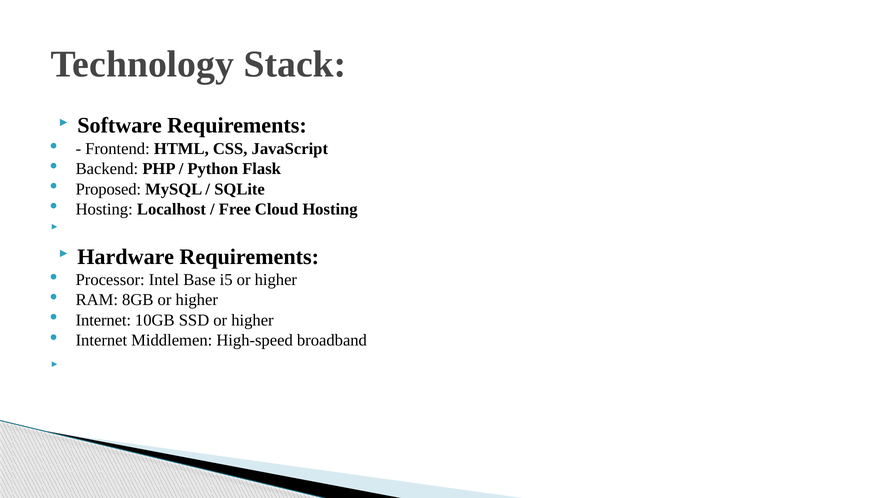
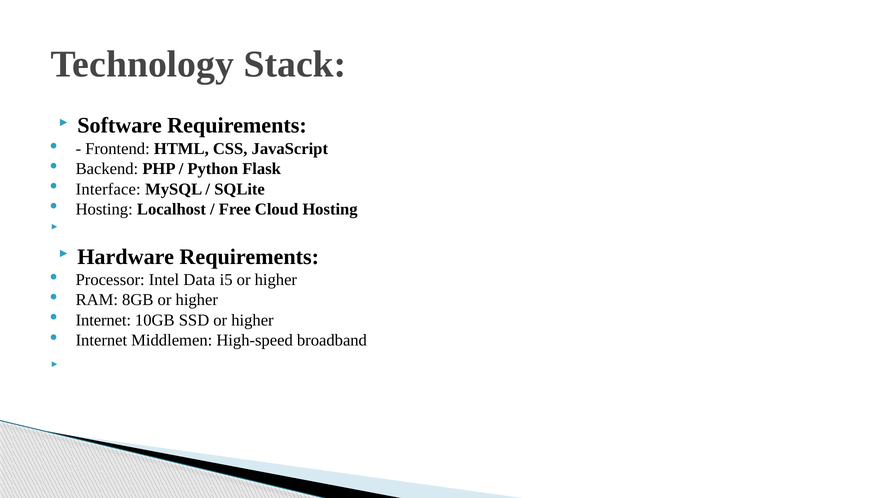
Proposed: Proposed -> Interface (108, 189)
Base: Base -> Data (199, 280)
